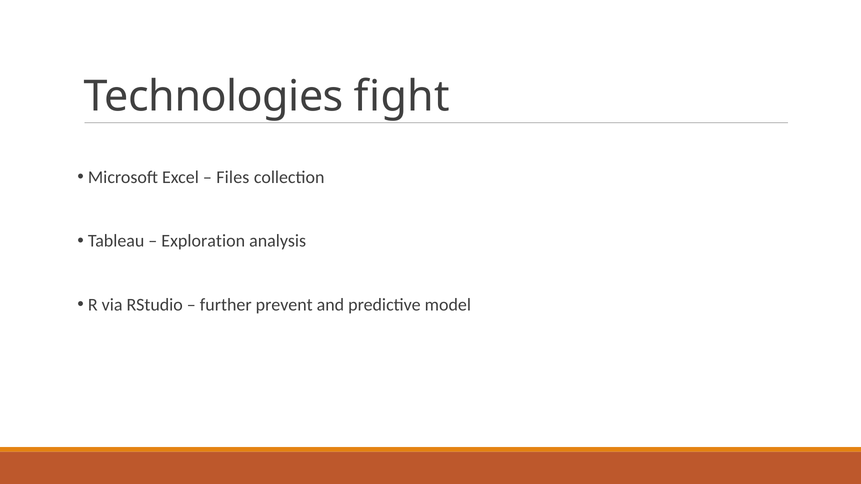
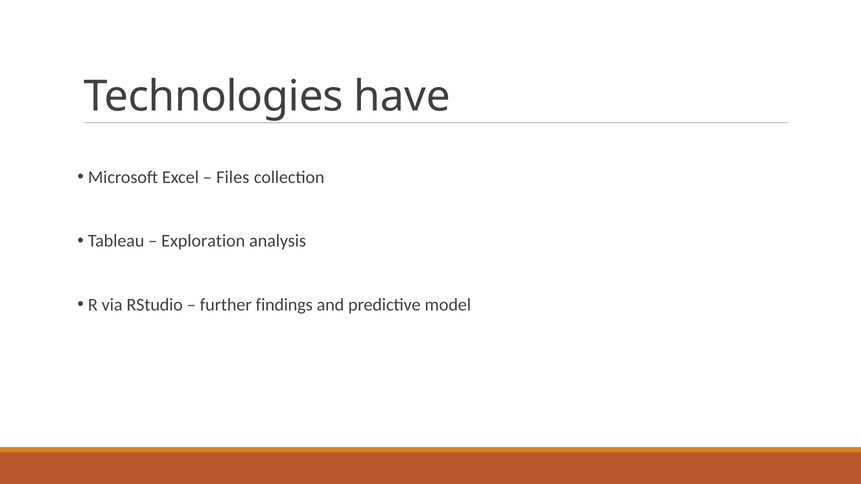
fight: fight -> have (402, 96)
prevent: prevent -> findings (284, 305)
